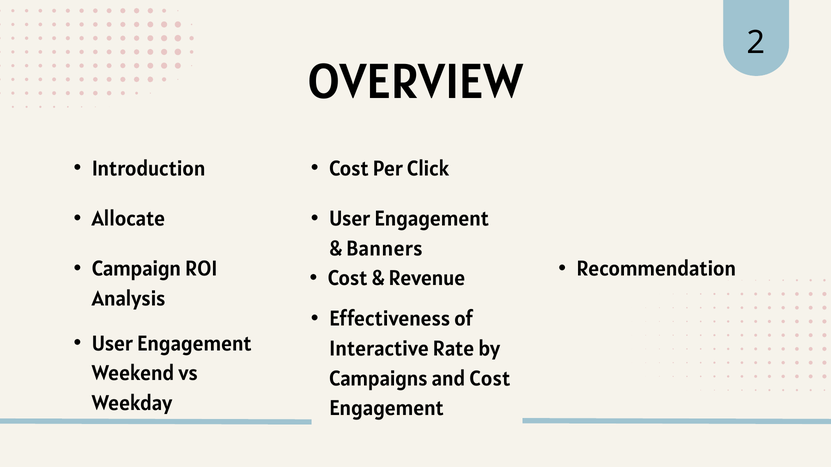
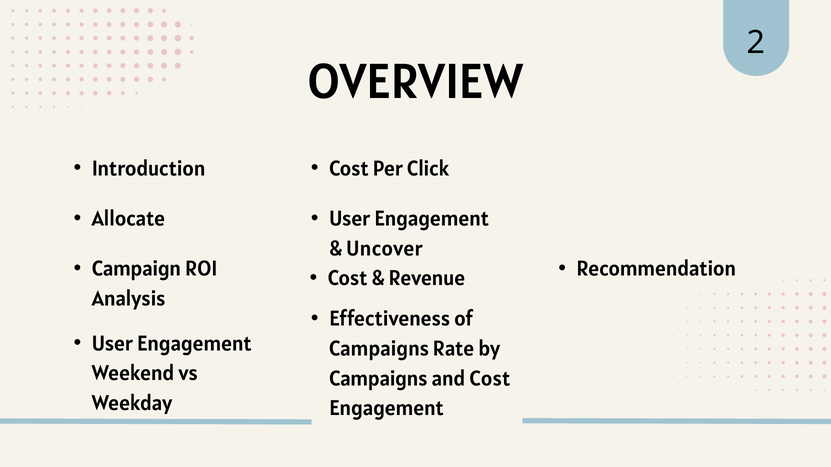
Banners: Banners -> Uncover (384, 249)
Interactive: Interactive -> Campaigns (379, 349)
